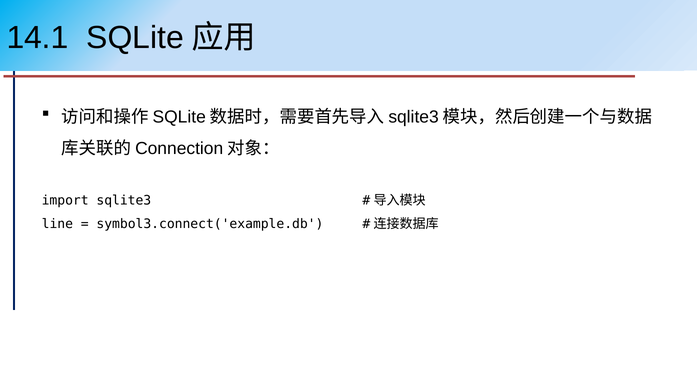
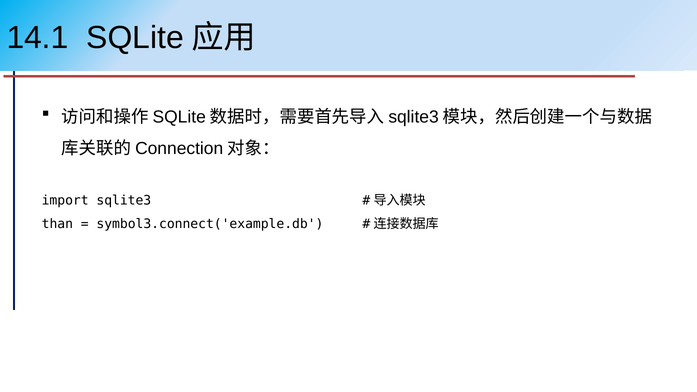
line: line -> than (57, 224)
